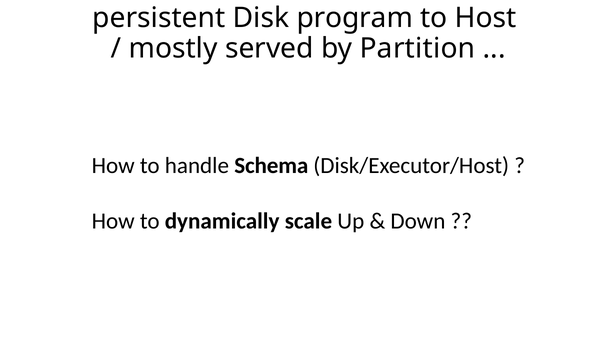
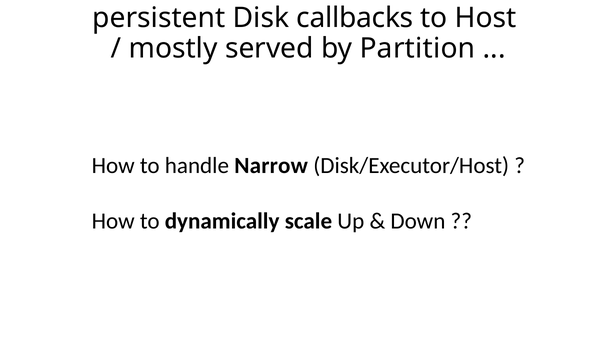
program: program -> callbacks (355, 18)
Schema: Schema -> Narrow (271, 165)
